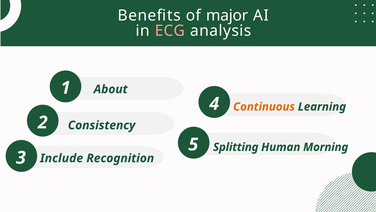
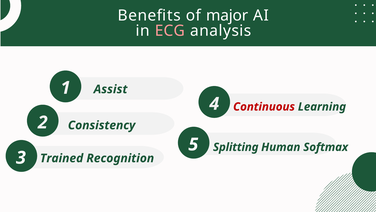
About: About -> Assist (111, 89)
Continuous colour: orange -> red (264, 107)
Morning: Morning -> Softmax (326, 147)
Include: Include -> Trained (62, 158)
